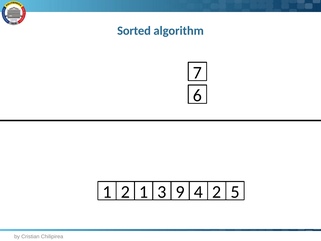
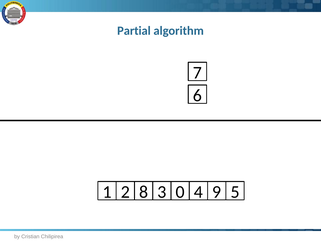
Sorted: Sorted -> Partial (134, 31)
1 1: 1 -> 8 (144, 192)
9: 9 -> 0 (180, 192)
4 2: 2 -> 9 (217, 192)
